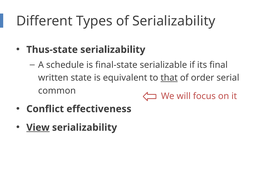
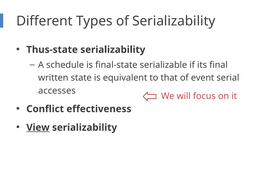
that underline: present -> none (169, 78)
order: order -> event (203, 78)
common: common -> accesses (57, 91)
